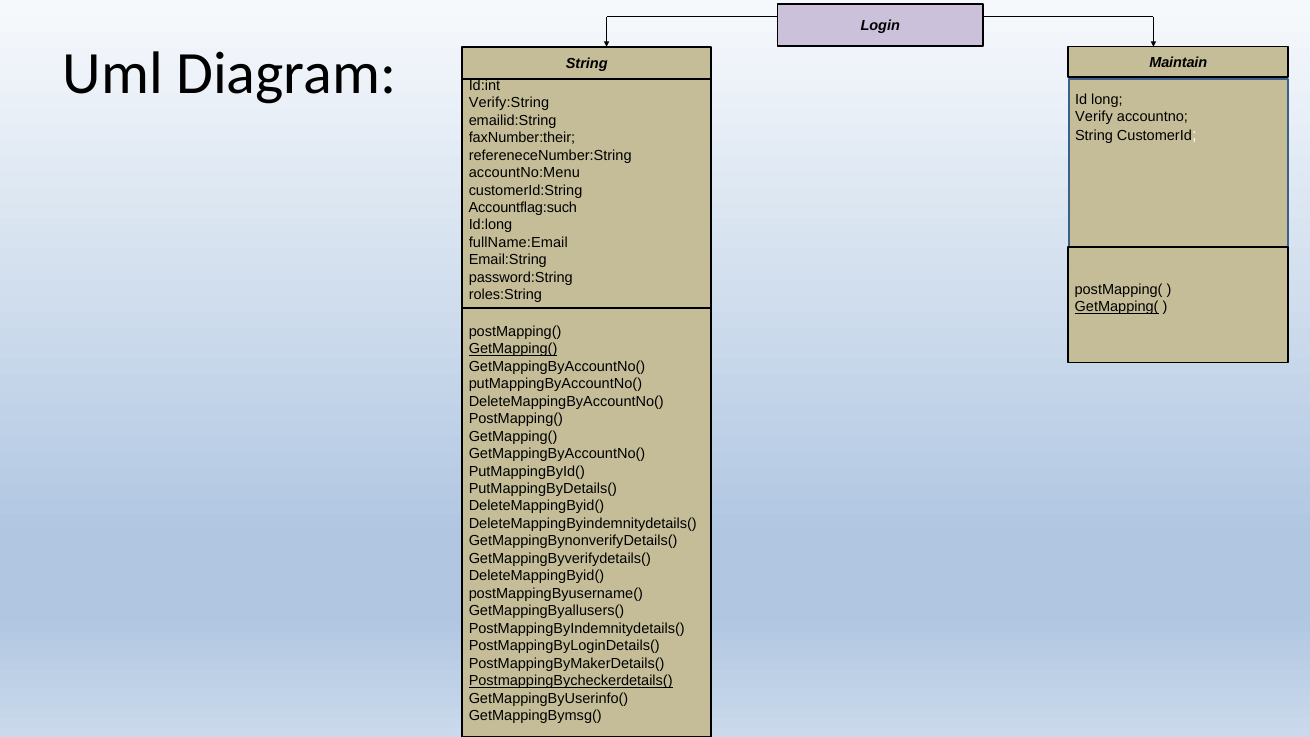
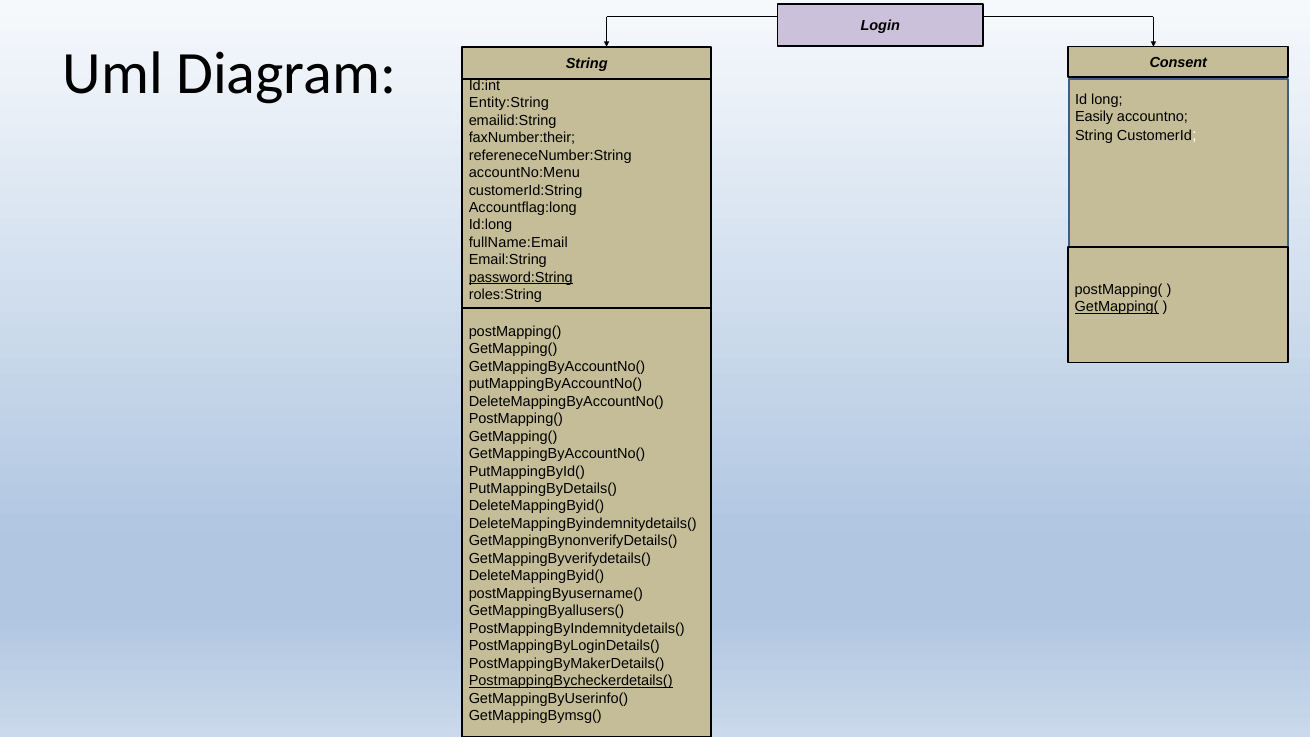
Maintain: Maintain -> Consent (1178, 63)
Verify:String: Verify:String -> Entity:String (509, 103)
Verify: Verify -> Easily (1094, 117)
Accountflag:such: Accountflag:such -> Accountflag:long (523, 208)
password:String underline: none -> present (521, 278)
GetMapping( underline: present -> none (513, 349)
